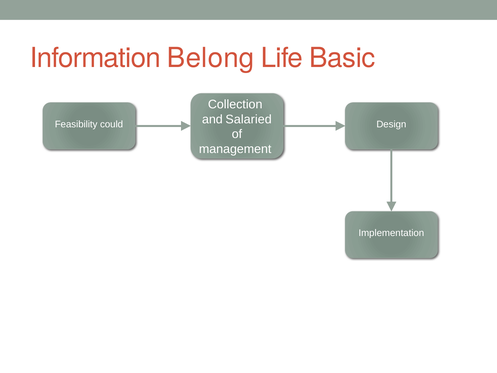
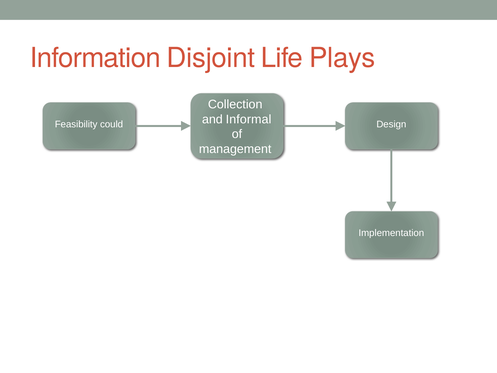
Belong: Belong -> Disjoint (211, 58)
Basic: Basic -> Plays (342, 58)
Salaried: Salaried -> Informal (249, 119)
